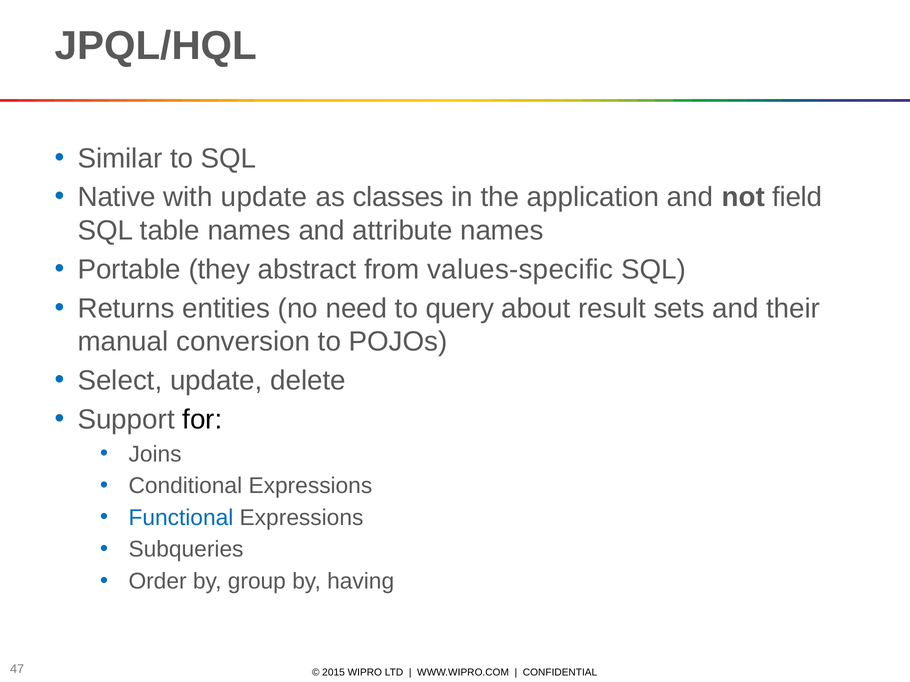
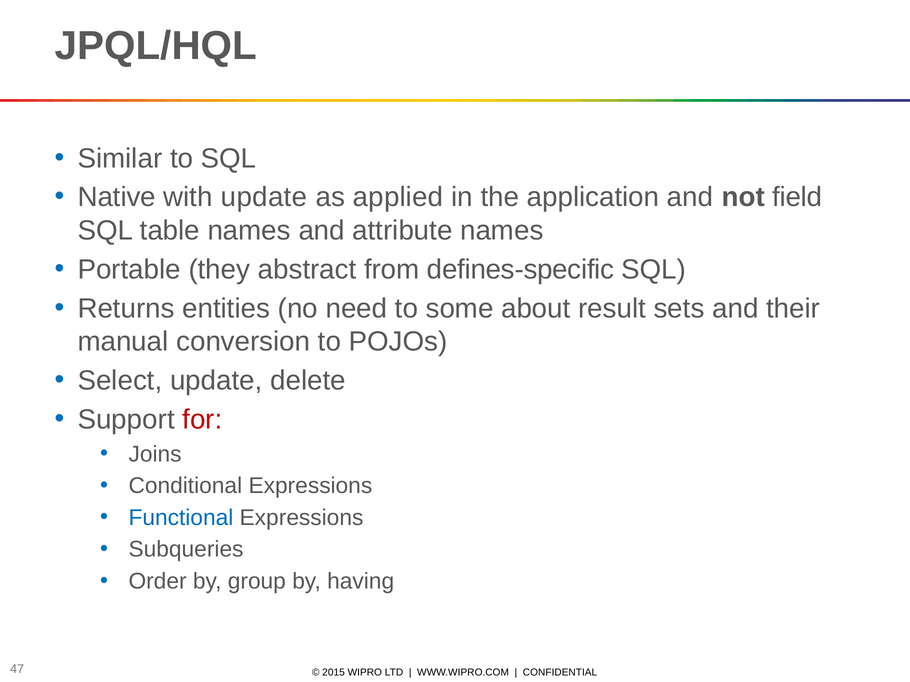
classes: classes -> applied (398, 197)
values-specific: values-specific -> defines-specific (521, 270)
query: query -> some (460, 309)
for colour: black -> red (202, 420)
